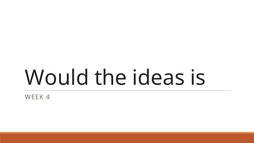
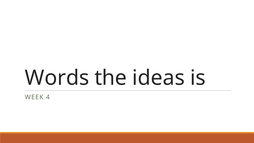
Would: Would -> Words (57, 78)
